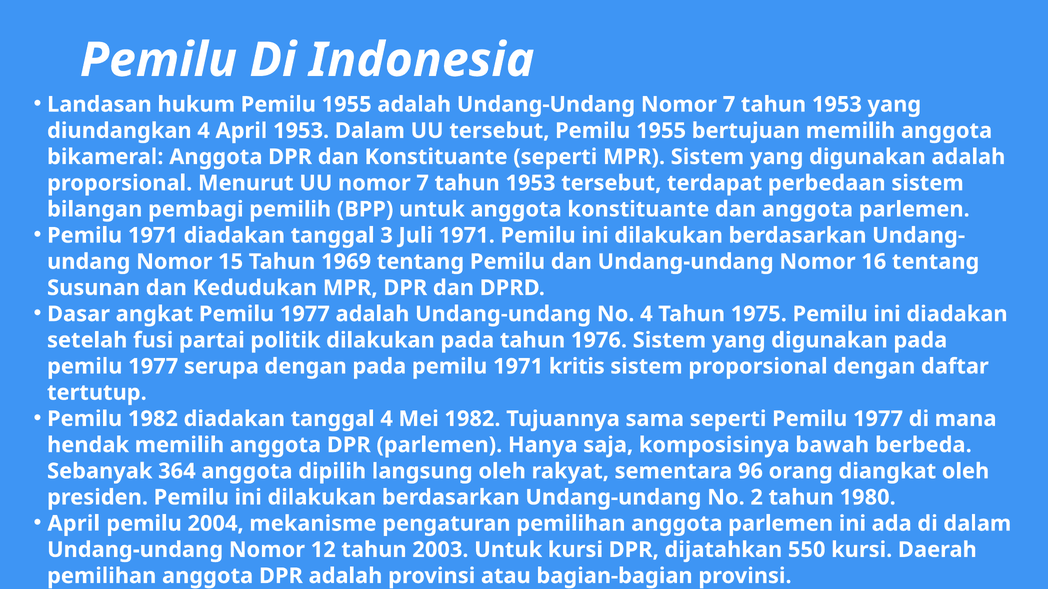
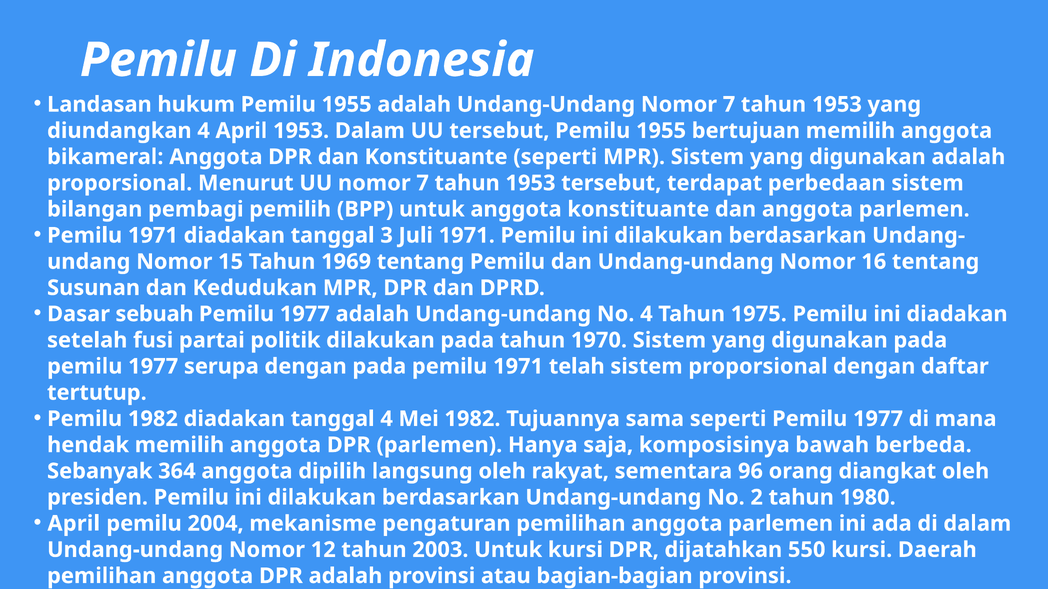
angkat: angkat -> sebuah (155, 314)
1976: 1976 -> 1970 (599, 340)
kritis: kritis -> telah (577, 367)
